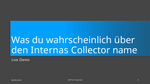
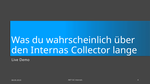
name: name -> lange (125, 50)
